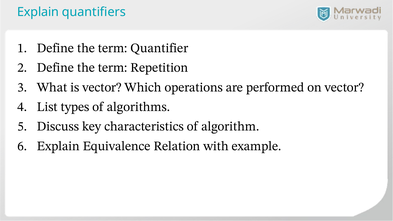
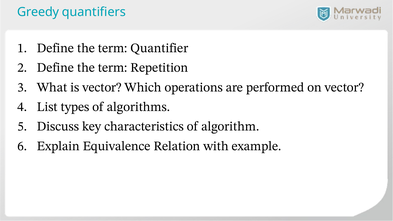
Explain: Explain -> Greedy (38, 12)
